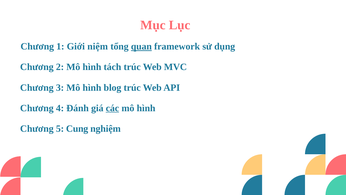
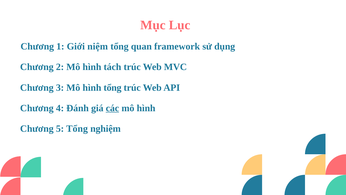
quan underline: present -> none (141, 46)
hình blog: blog -> tổng (113, 87)
5 Cung: Cung -> Tổng (77, 128)
